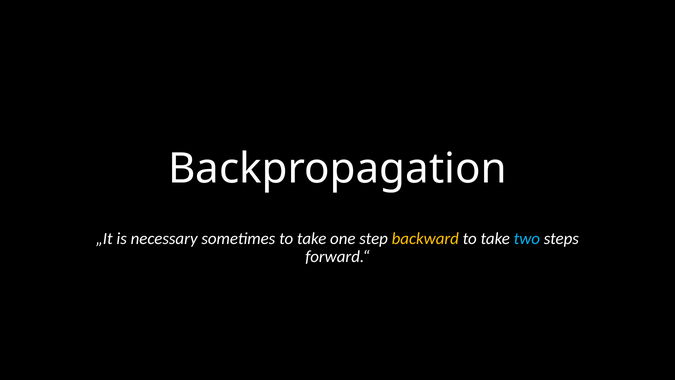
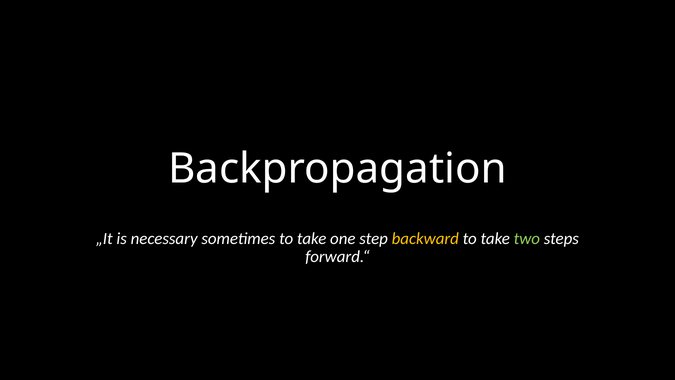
two colour: light blue -> light green (527, 238)
